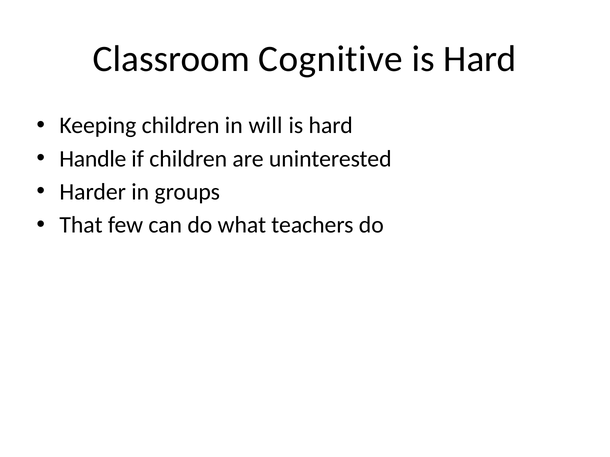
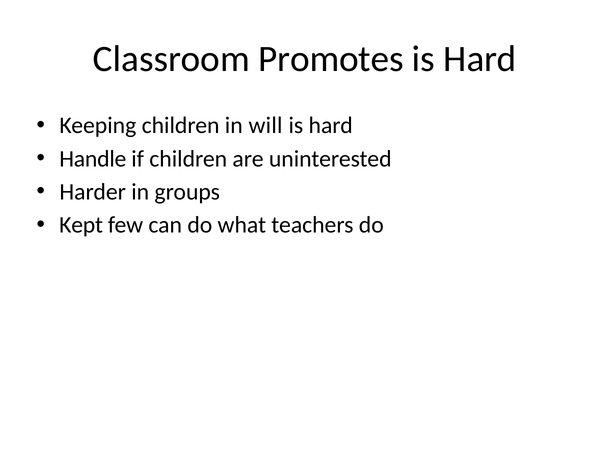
Cognitive: Cognitive -> Promotes (331, 59)
That: That -> Kept (81, 225)
